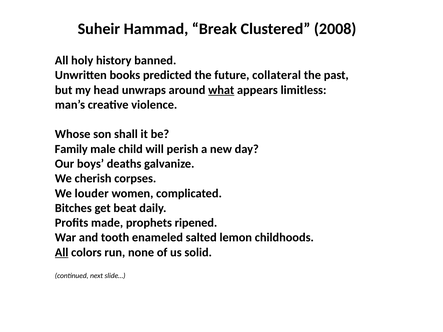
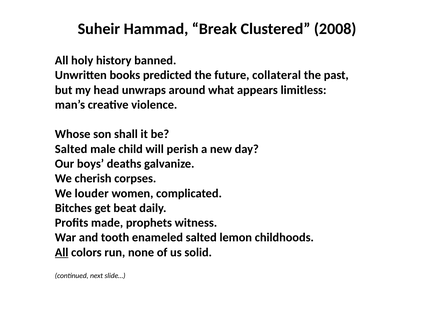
what underline: present -> none (221, 90)
Family: Family -> Salted (71, 149)
ripened: ripened -> witness (196, 223)
